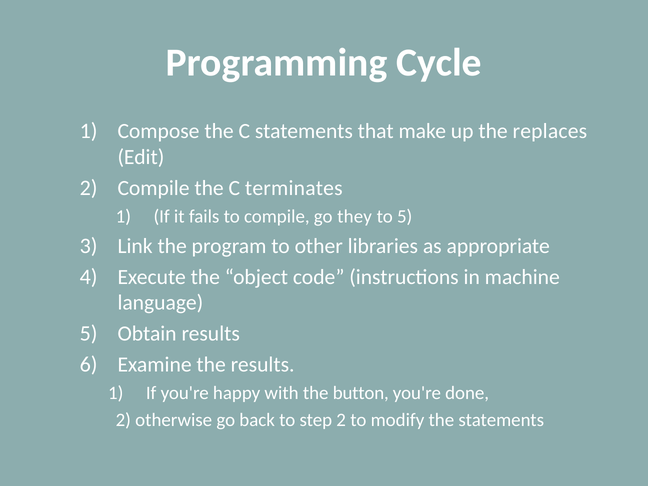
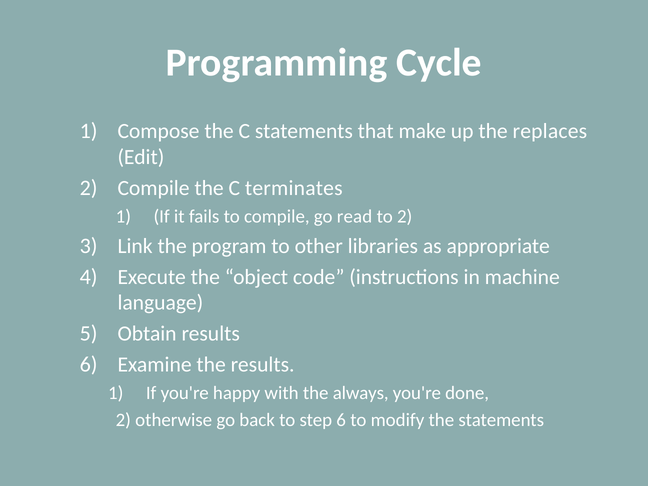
they: they -> read (355, 216)
to 5: 5 -> 2 (405, 216)
button: button -> always (361, 393)
step 2: 2 -> 6 (341, 420)
